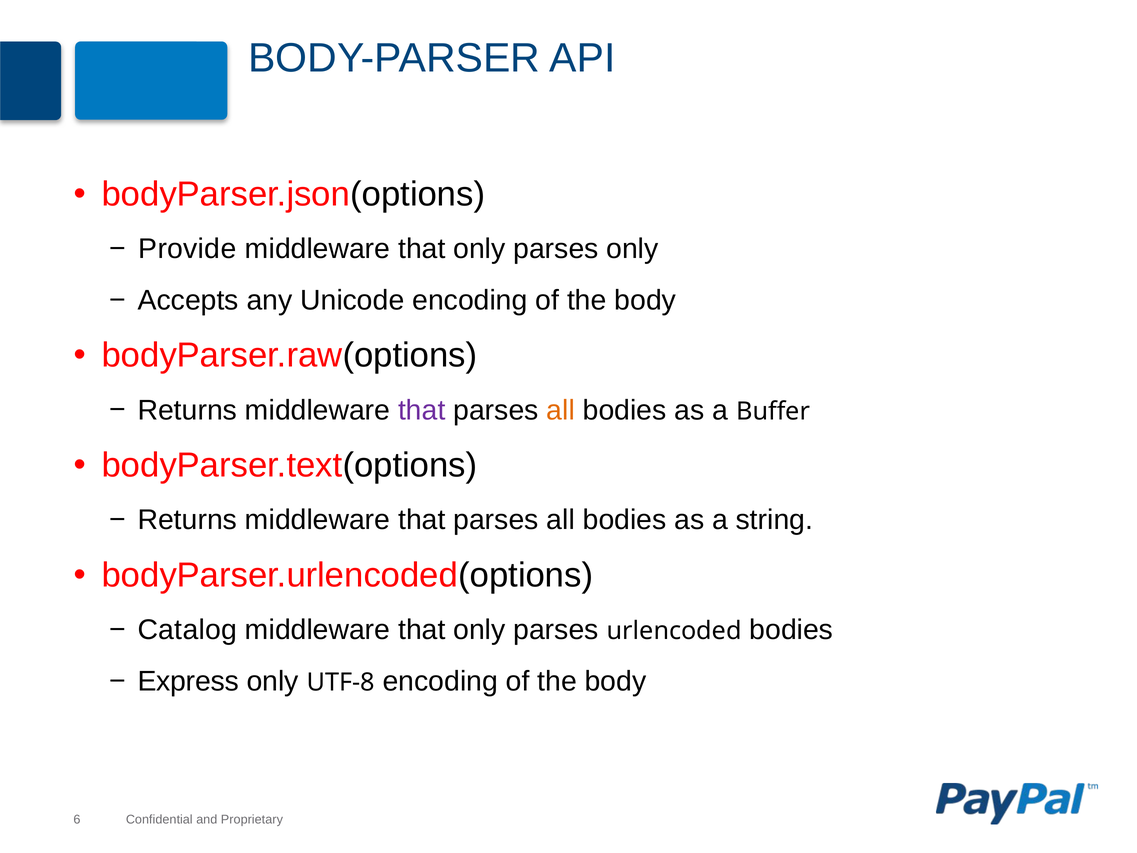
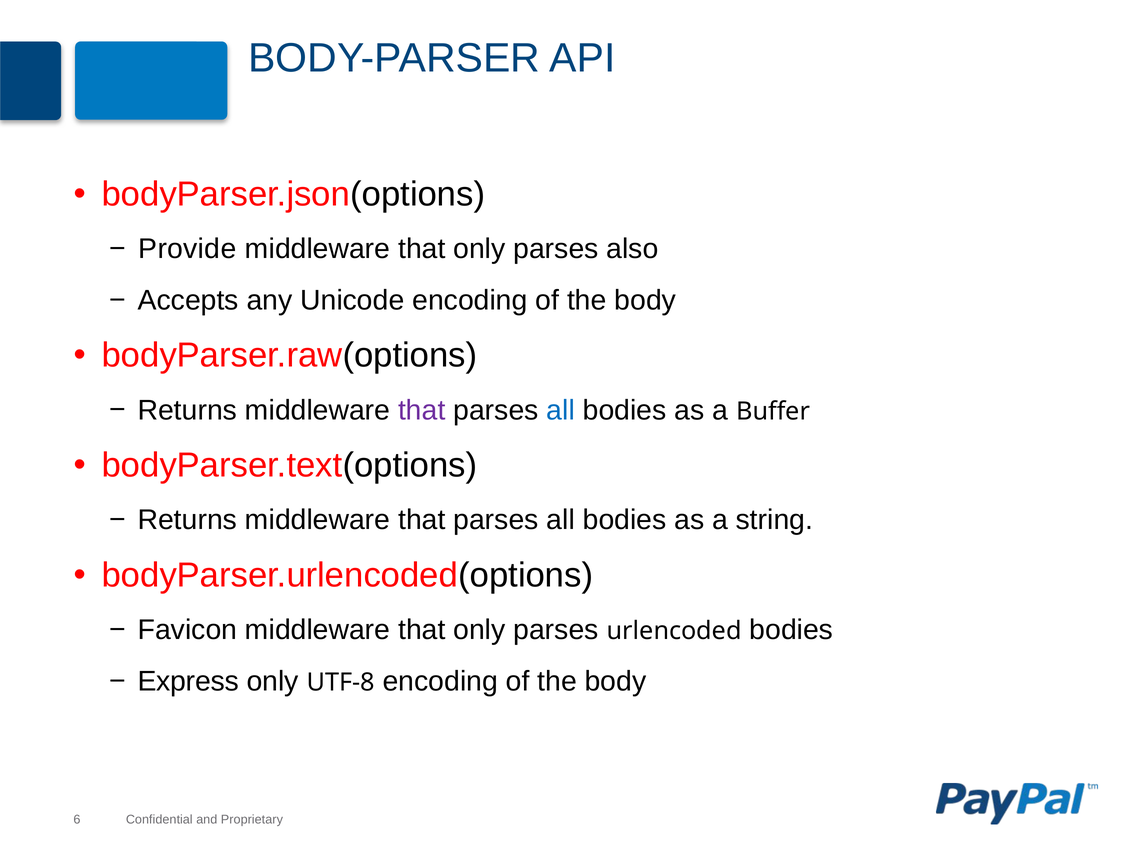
parses only: only -> also (632, 249)
all colour: orange -> blue (561, 410)
Catalog: Catalog -> Favicon (187, 630)
